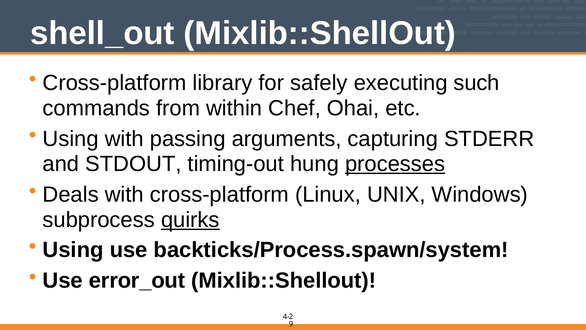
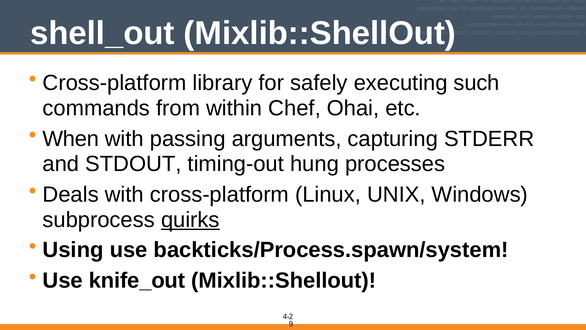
Using: Using -> When (71, 139)
processes underline: present -> none (395, 164)
error_out: error_out -> knife_out (137, 280)
